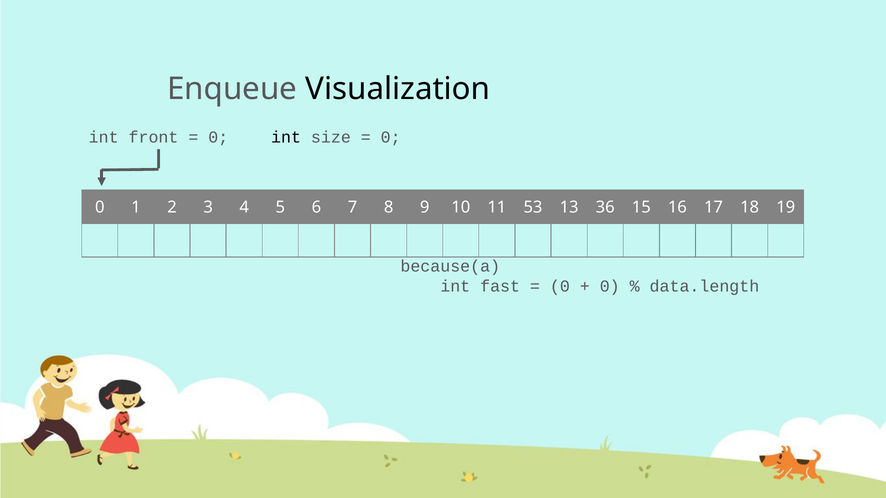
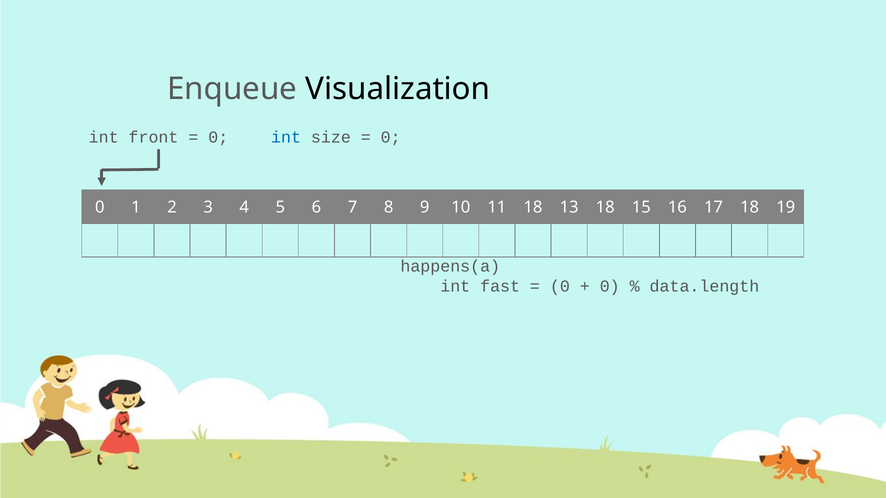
int colour: black -> blue (286, 137)
11 53: 53 -> 18 (533, 208)
13 36: 36 -> 18 (605, 208)
because(a: because(a -> happens(a (450, 266)
